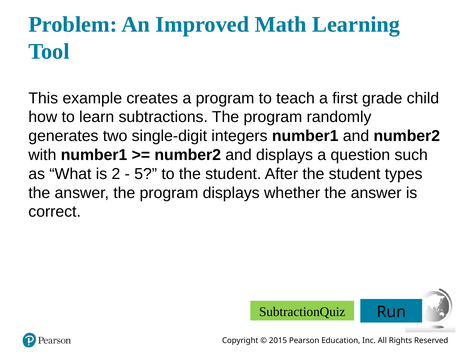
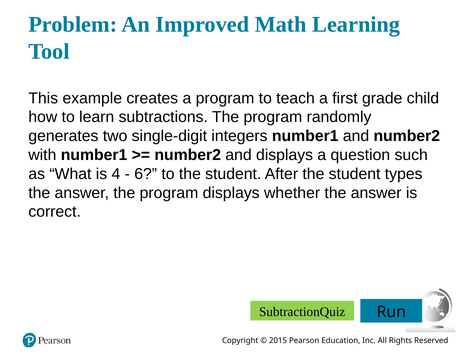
2: 2 -> 4 (116, 174)
5: 5 -> 6 (146, 174)
